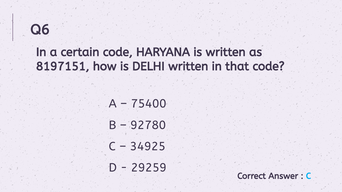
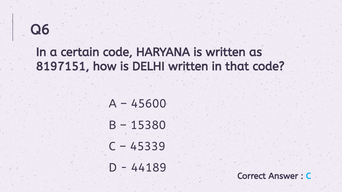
75400: 75400 -> 45600 (149, 104)
92780: 92780 -> 15380 (148, 125)
34925: 34925 -> 45339 (148, 147)
29259: 29259 -> 44189 (149, 168)
